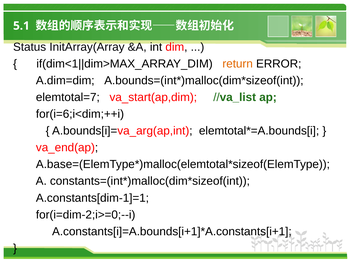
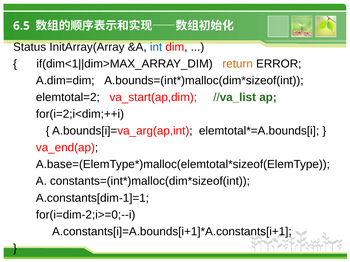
5.1: 5.1 -> 6.5 (21, 26)
int colour: black -> blue (156, 47)
elemtotal=7: elemtotal=7 -> elemtotal=2 (68, 98)
for(i=6;i<dim;++i: for(i=6;i<dim;++i -> for(i=2;i<dim;++i (80, 114)
